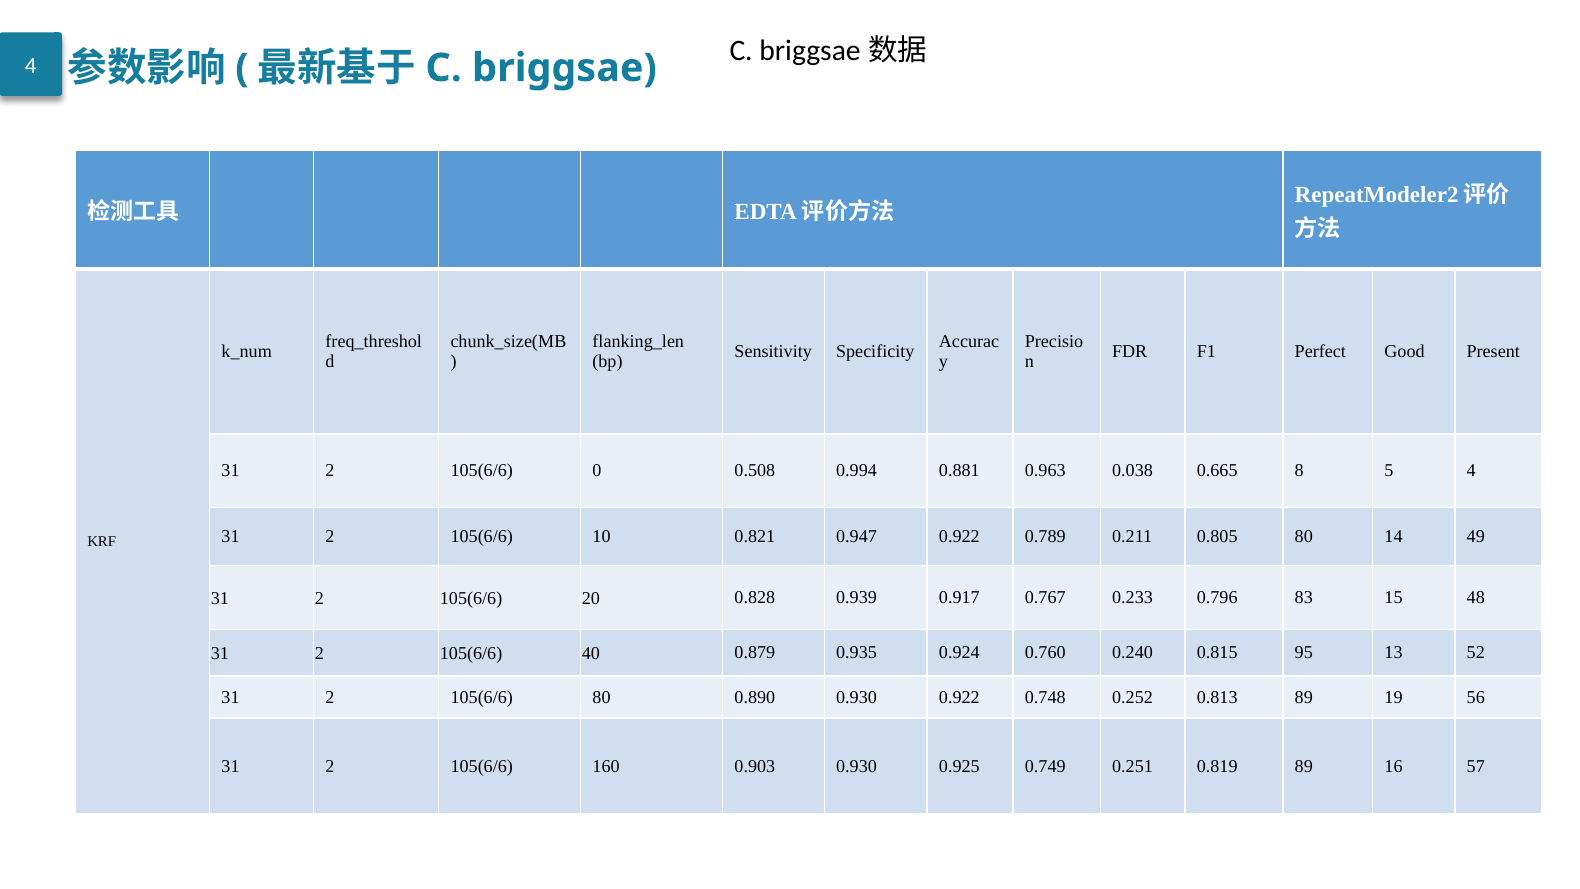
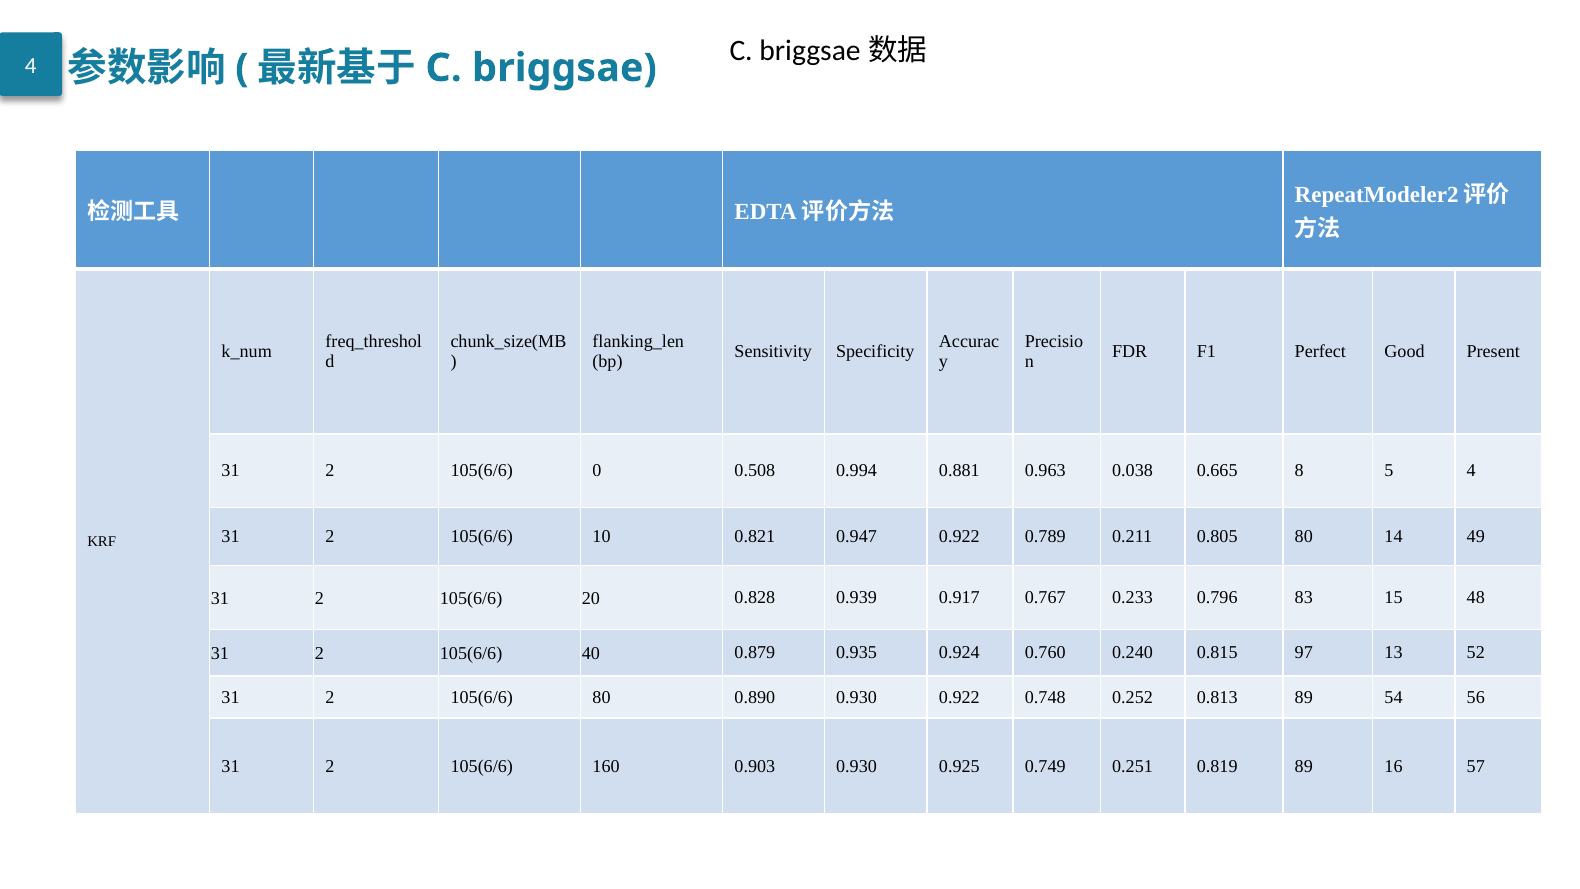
95: 95 -> 97 (1304, 653)
19: 19 -> 54 (1394, 697)
